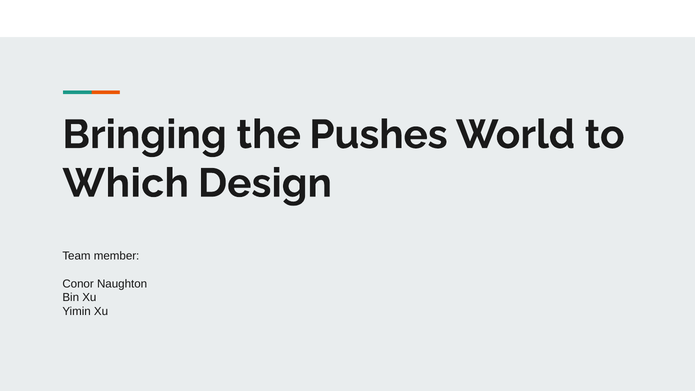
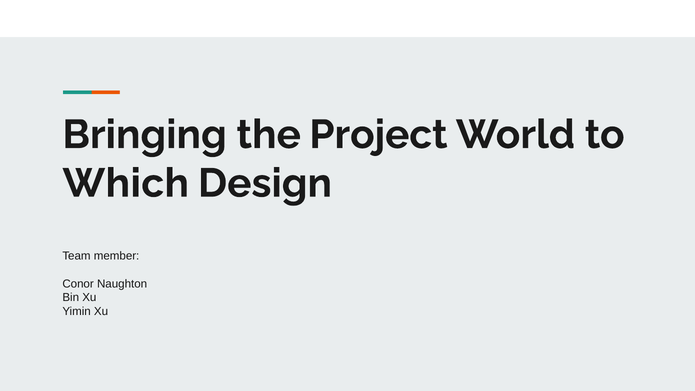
Pushes: Pushes -> Project (378, 135)
